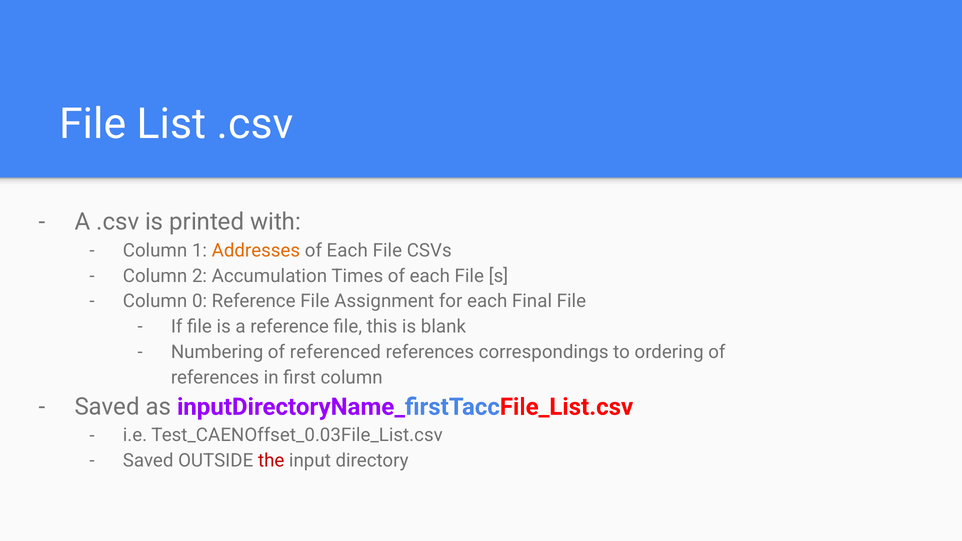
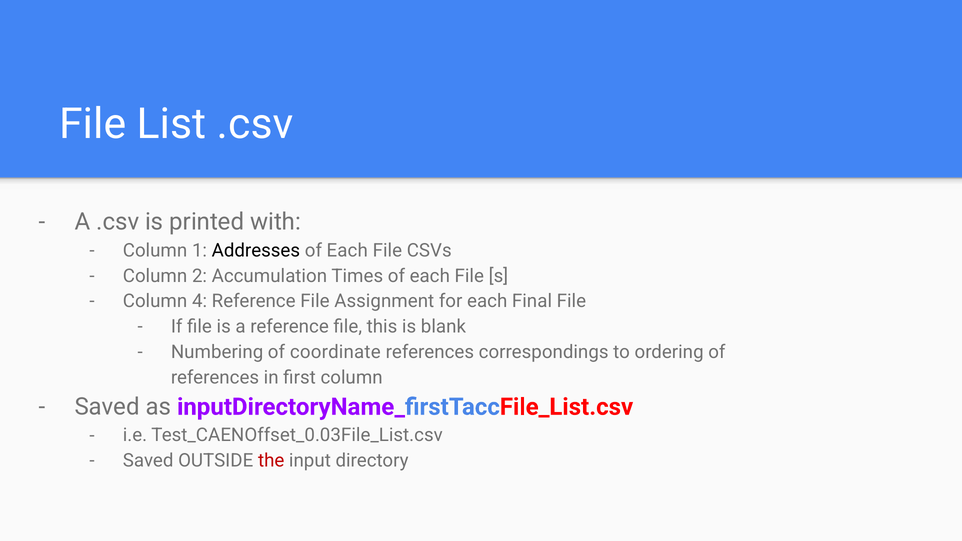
Addresses colour: orange -> black (256, 251)
0: 0 -> 4 (200, 301)
referenced: referenced -> coordinate (335, 352)
